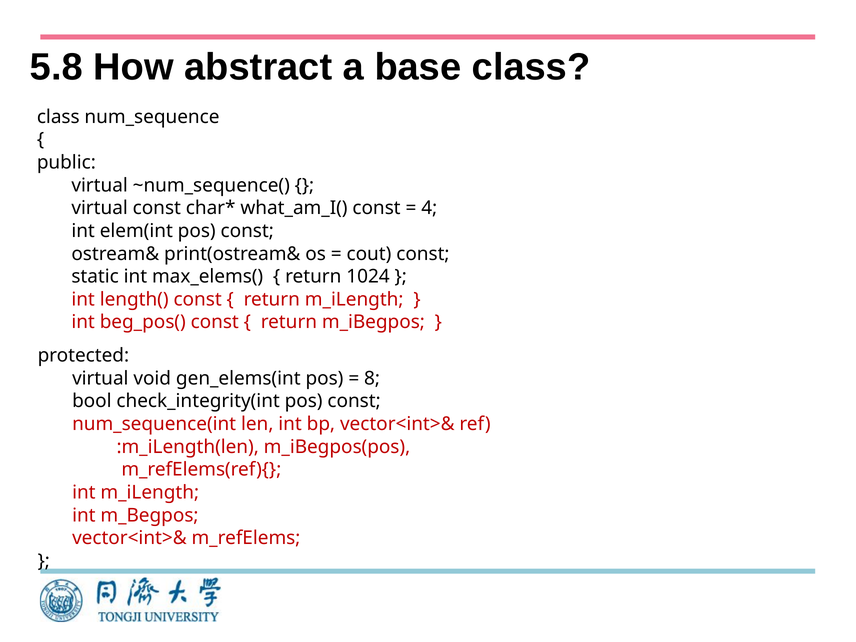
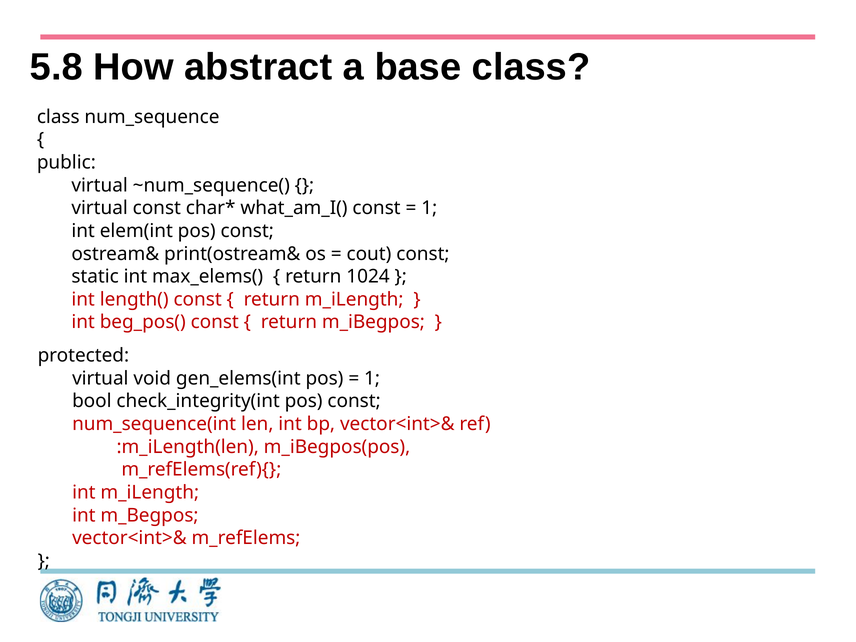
4: 4 -> 1 (429, 208)
8: 8 -> 1 (372, 378)
